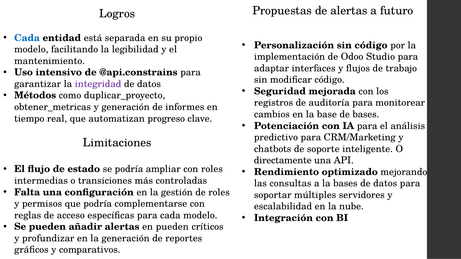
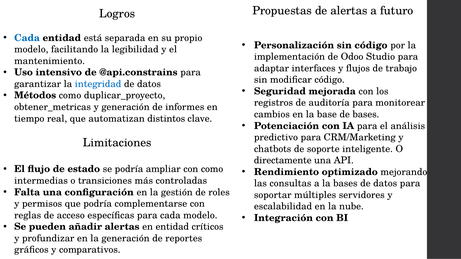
integridad colour: purple -> blue (98, 84)
progreso: progreso -> distintos (166, 119)
con roles: roles -> como (212, 169)
en pueden: pueden -> entidad (172, 227)
